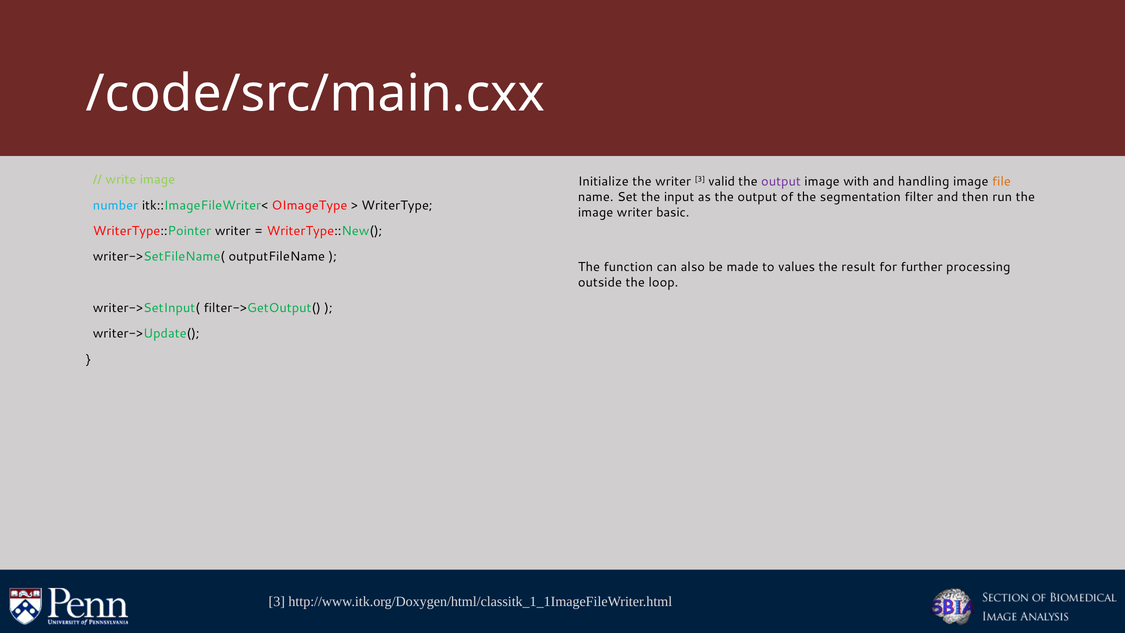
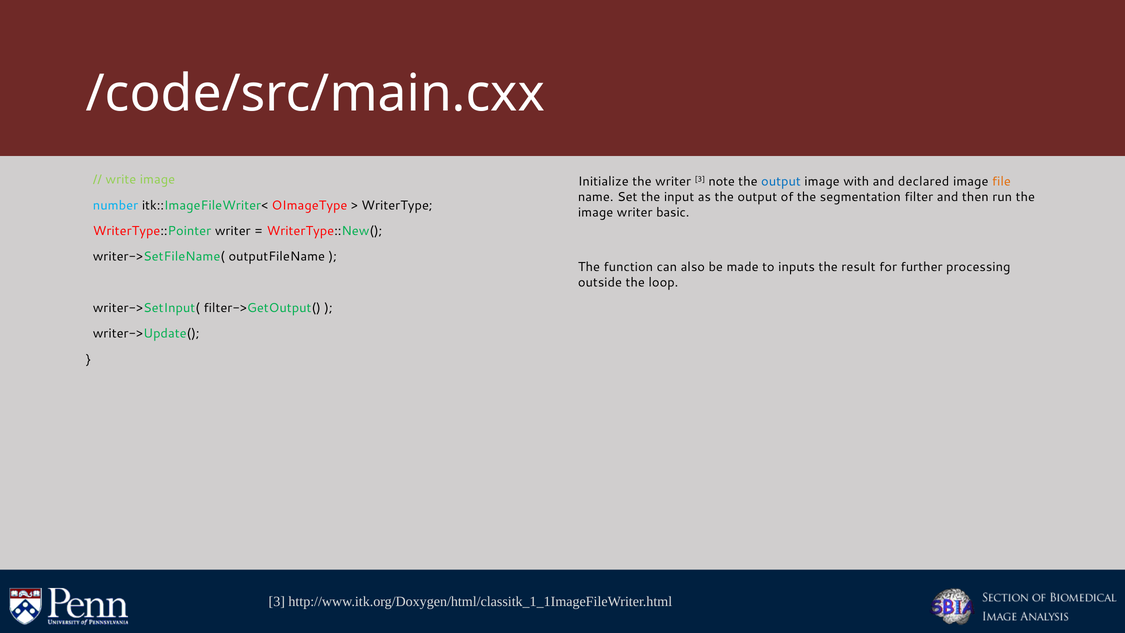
valid: valid -> note (722, 181)
output colour: purple -> blue (781, 181)
handling: handling -> declared (924, 181)
values: values -> inputs (797, 267)
